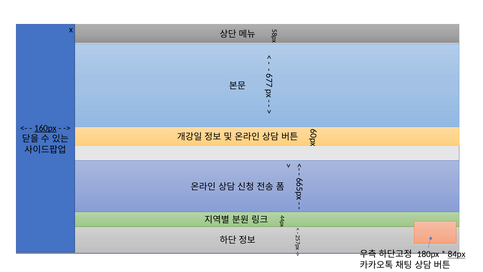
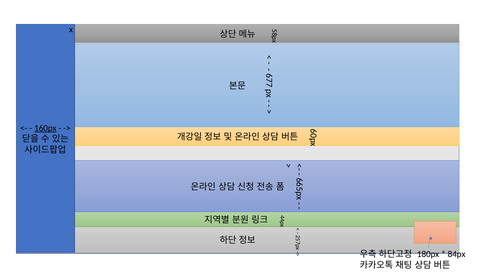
84px underline: present -> none (457, 254)
